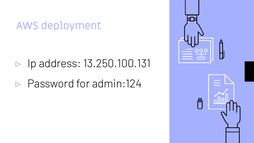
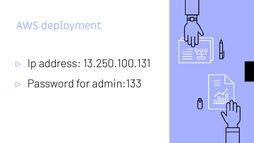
admin:124: admin:124 -> admin:133 (117, 84)
